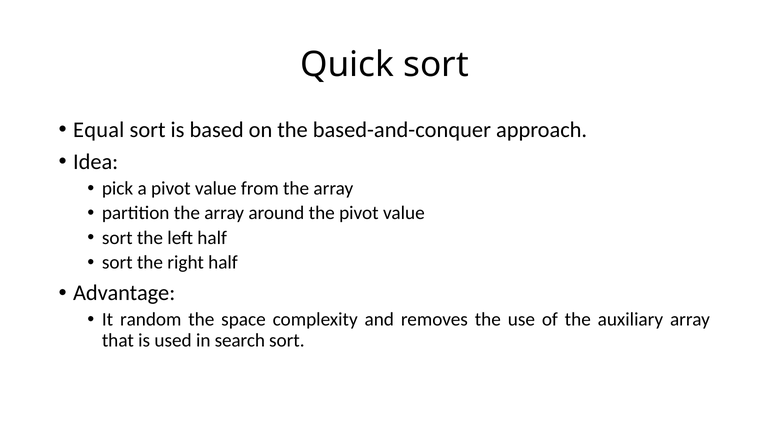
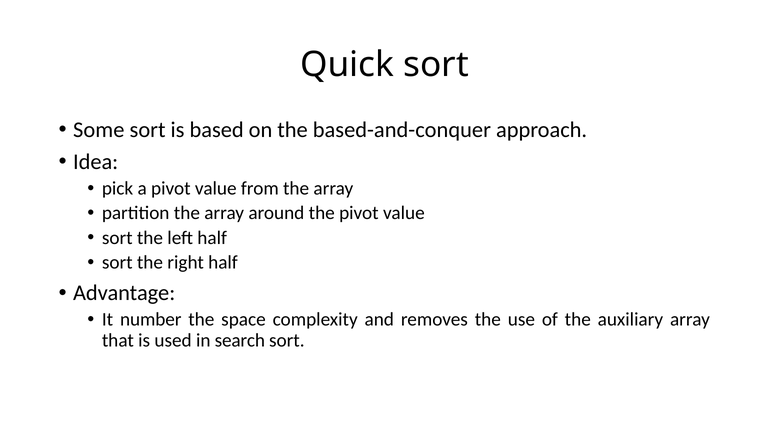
Equal: Equal -> Some (99, 130)
random: random -> number (151, 320)
